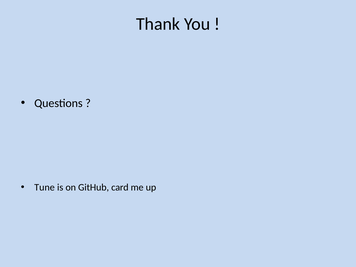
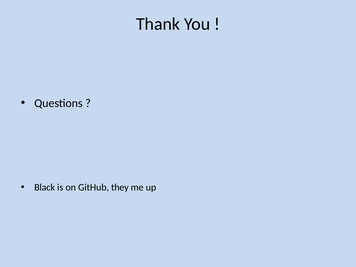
Tune: Tune -> Black (45, 187)
card: card -> they (120, 187)
